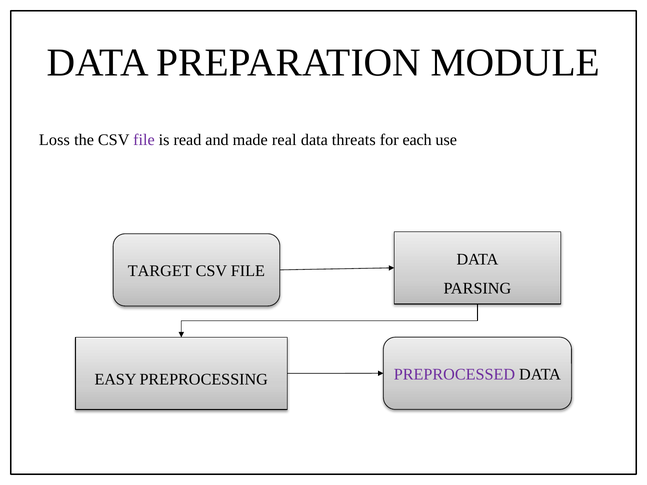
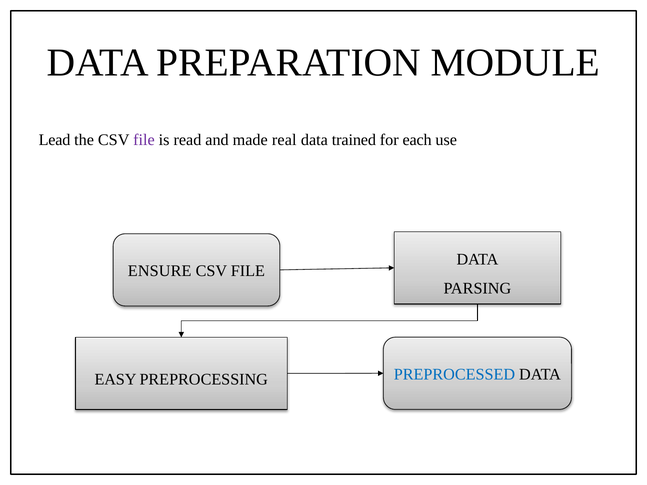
Loss: Loss -> Lead (55, 140)
threats: threats -> trained (354, 140)
TARGET: TARGET -> ENSURE (160, 271)
PREPROCESSED colour: purple -> blue (454, 375)
